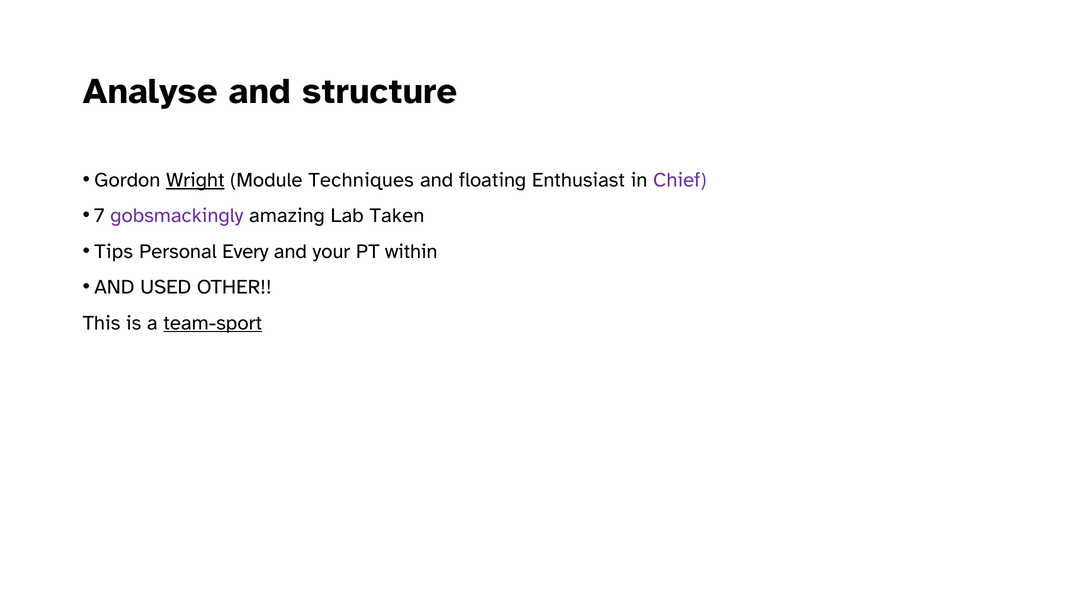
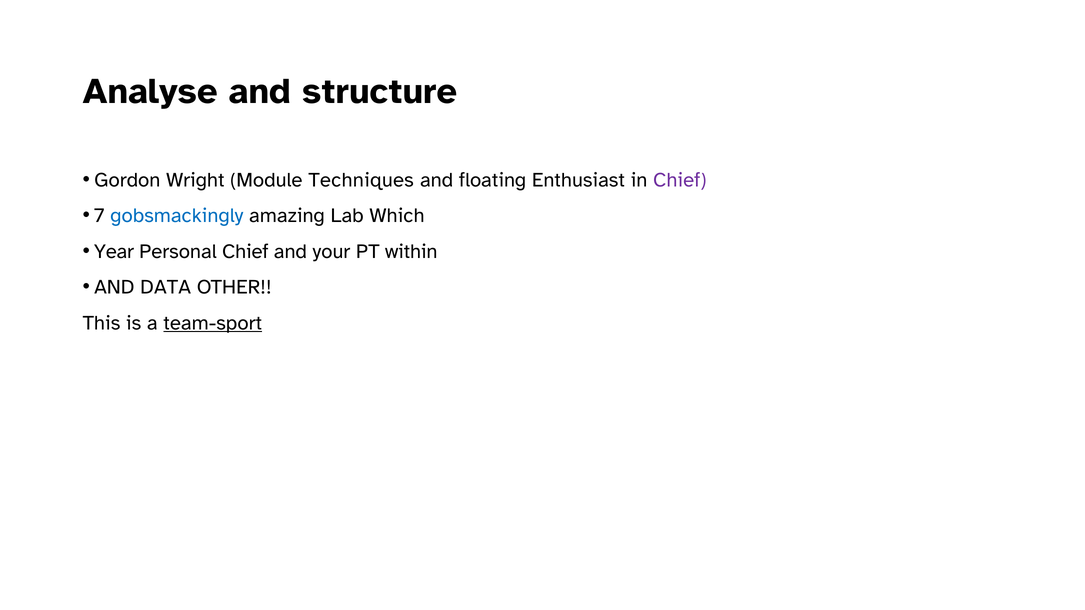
Wright underline: present -> none (195, 180)
gobsmackingly colour: purple -> blue (177, 216)
Taken: Taken -> Which (397, 216)
Tips: Tips -> Year (114, 252)
Personal Every: Every -> Chief (245, 252)
USED: USED -> DATA (166, 287)
